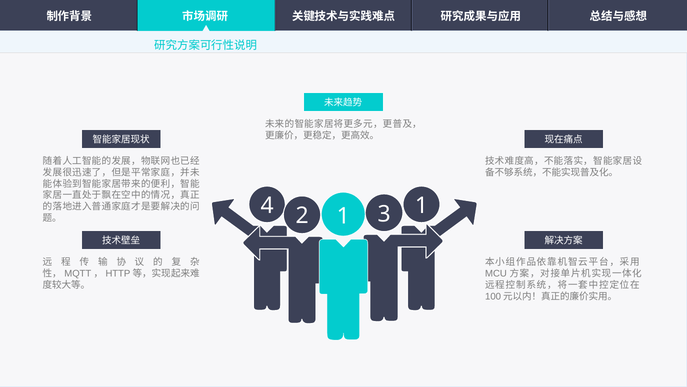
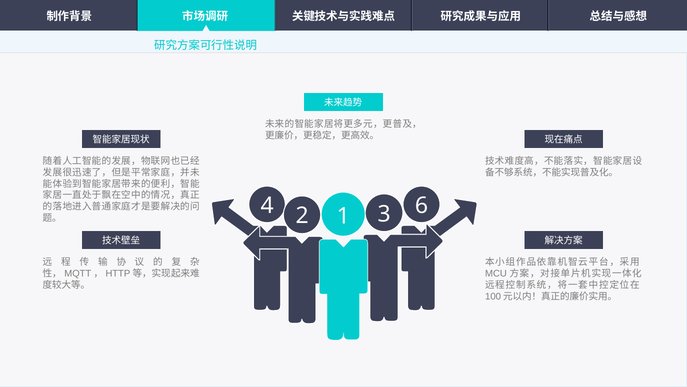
4 1: 1 -> 6 (422, 205)
